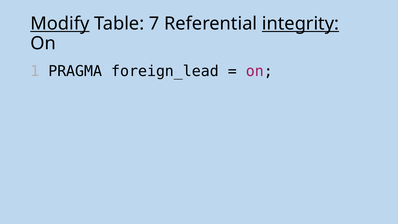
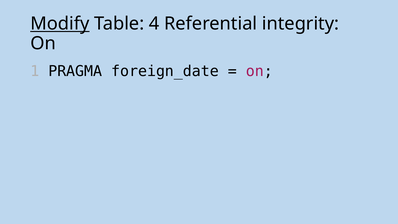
7: 7 -> 4 (154, 24)
integrity underline: present -> none (300, 24)
foreign_lead: foreign_lead -> foreign_date (165, 71)
